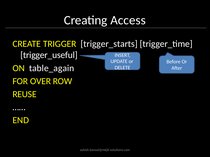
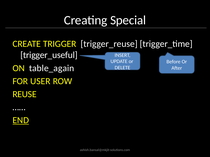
Access: Access -> Special (128, 20)
trigger_starts: trigger_starts -> trigger_reuse (109, 44)
OVER: OVER -> USER (40, 81)
END underline: none -> present (21, 121)
